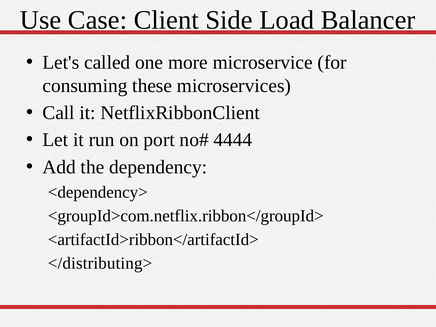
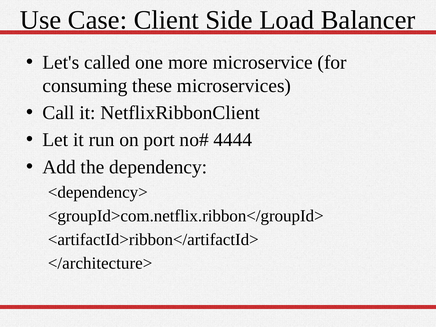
</distributing>: </distributing> -> </architecture> (100, 263)
